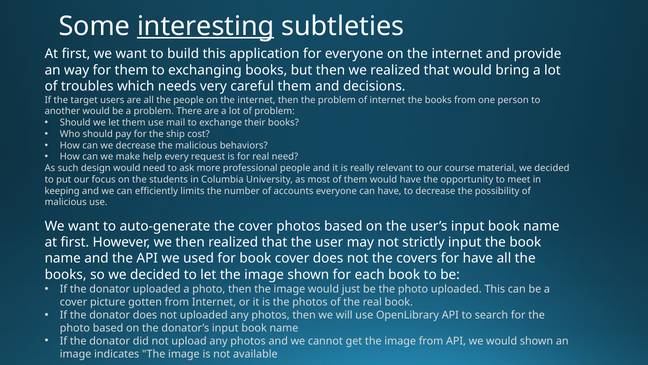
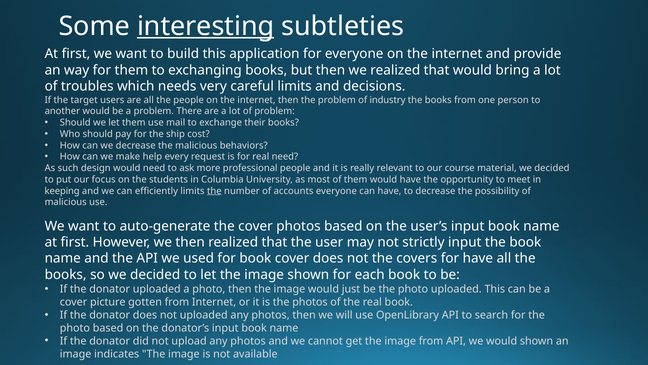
careful them: them -> limits (295, 86)
of internet: internet -> industry (388, 100)
the underline: none -> present (214, 191)
